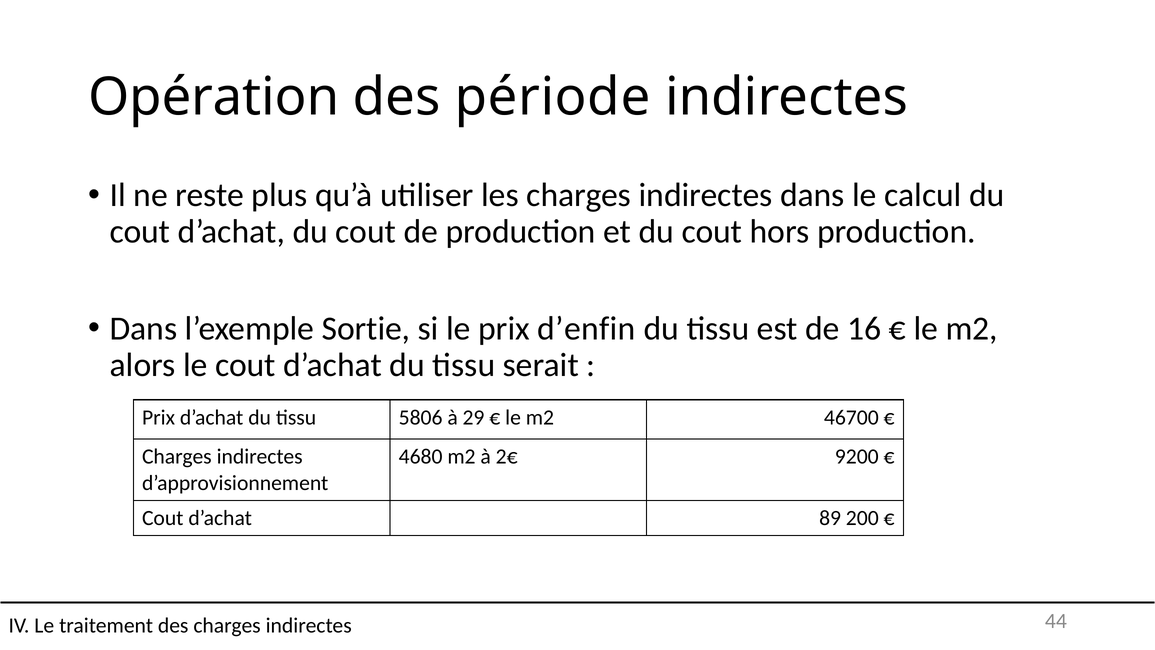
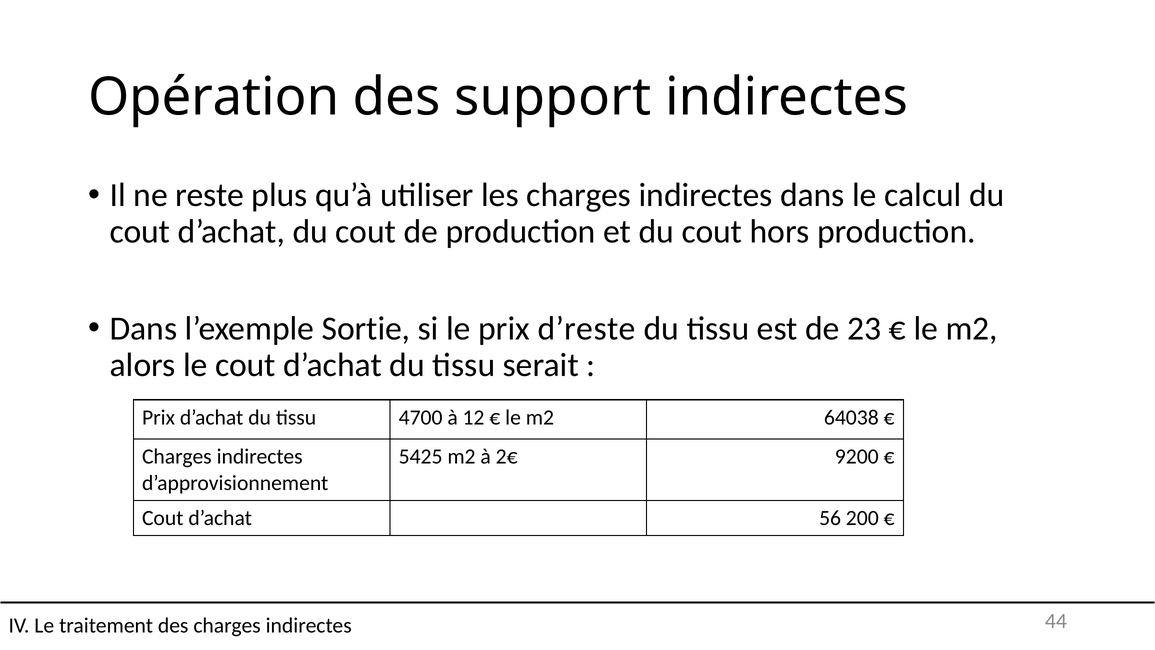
période: période -> support (553, 97)
d’enfin: d’enfin -> d’reste (587, 329)
16: 16 -> 23 (864, 329)
5806: 5806 -> 4700 (421, 417)
29: 29 -> 12 (473, 417)
46700: 46700 -> 64038 (851, 417)
4680: 4680 -> 5425 (421, 456)
89: 89 -> 56 (830, 518)
